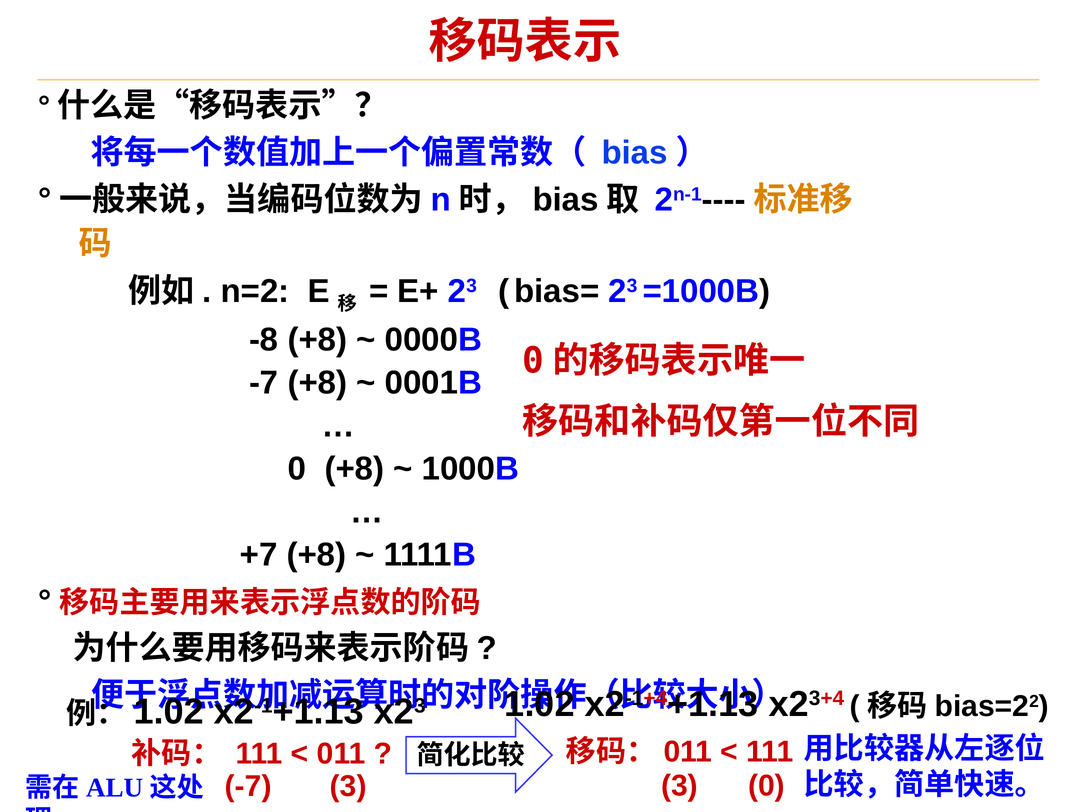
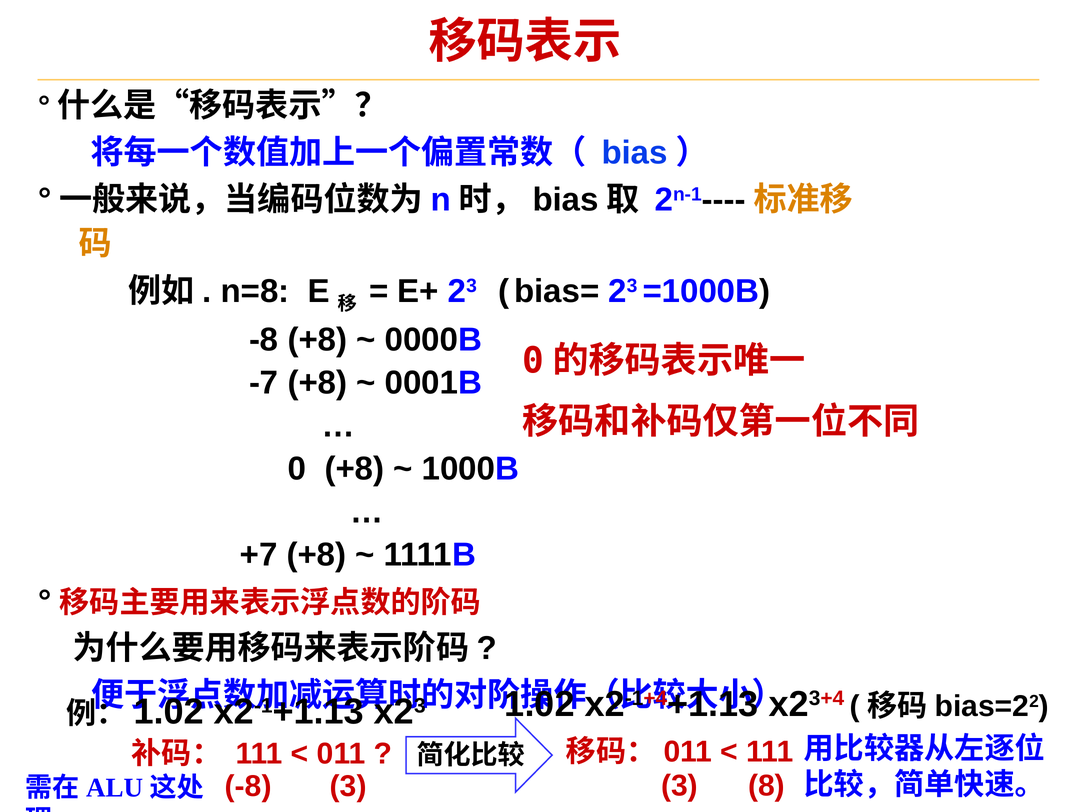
n=2: n=2 -> n=8 (255, 291)
3 0: 0 -> 8 (767, 786)
-7: -7 -> -8 (248, 787)
